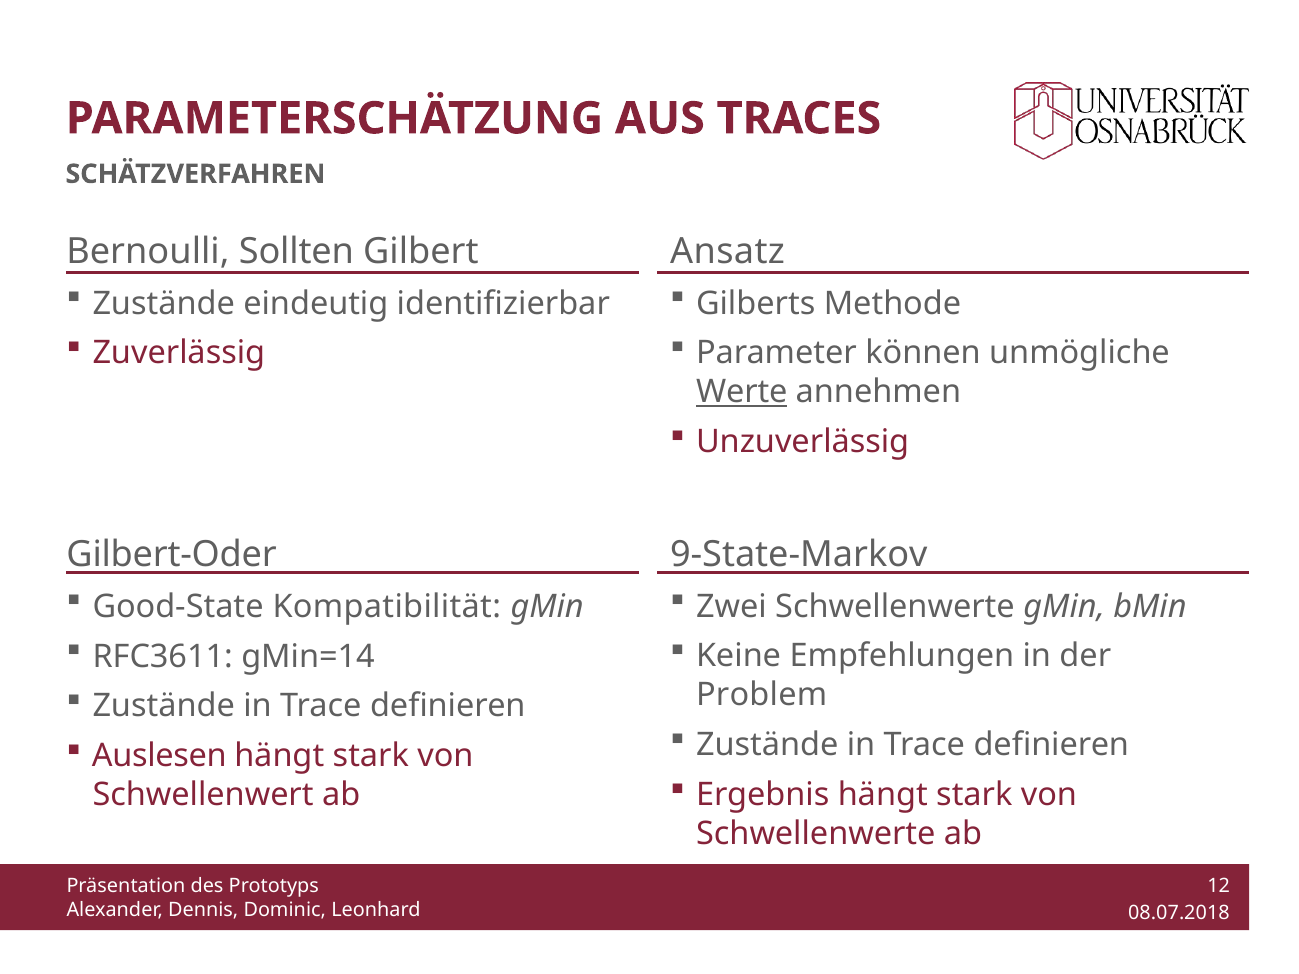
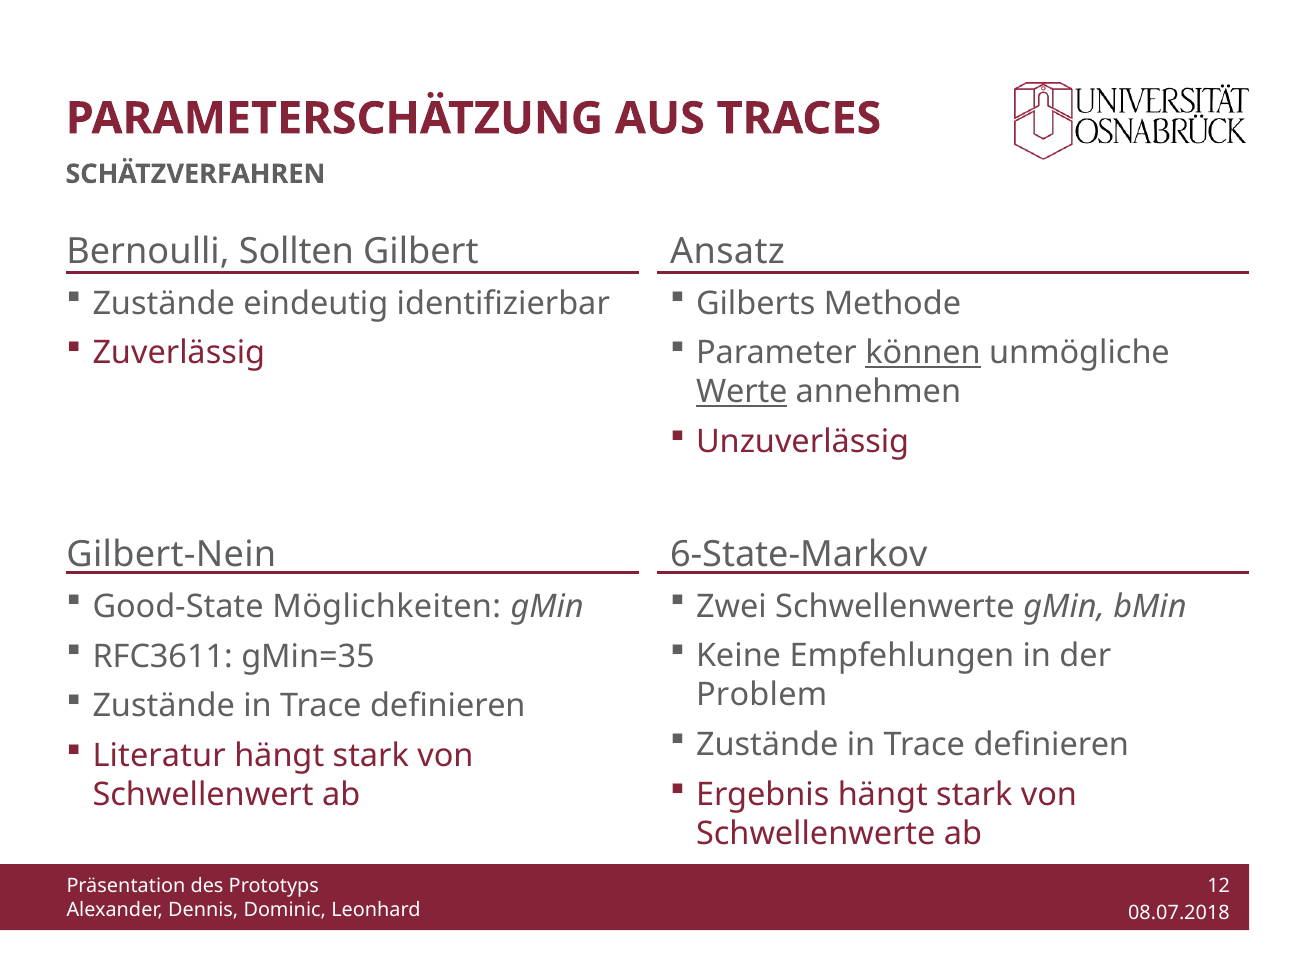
können underline: none -> present (923, 353)
Gilbert-Oder: Gilbert-Oder -> Gilbert-Nein (171, 555)
9-State-Markov: 9-State-Markov -> 6-State-Markov (799, 555)
Kompatibilität: Kompatibilität -> Möglichkeiten (387, 607)
gMin=14: gMin=14 -> gMin=35 (308, 656)
Auslesen: Auslesen -> Literatur (159, 756)
